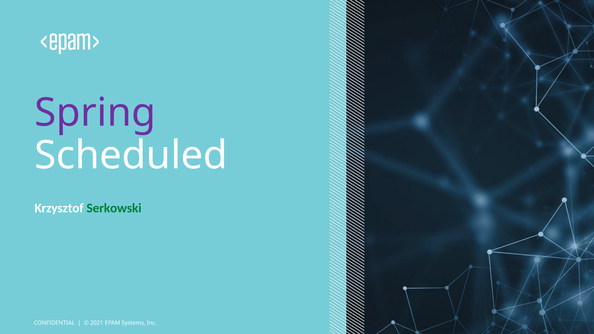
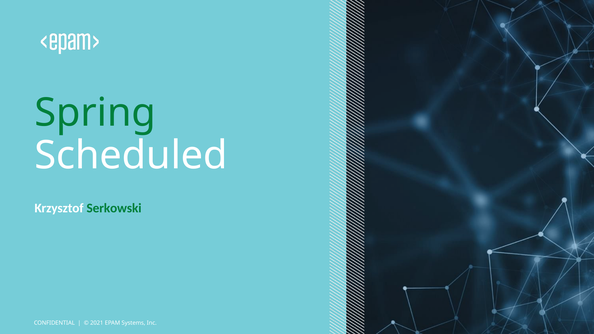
Spring colour: purple -> green (95, 113)
